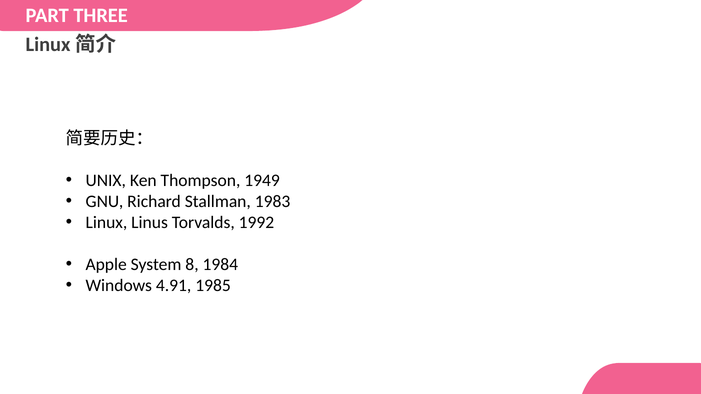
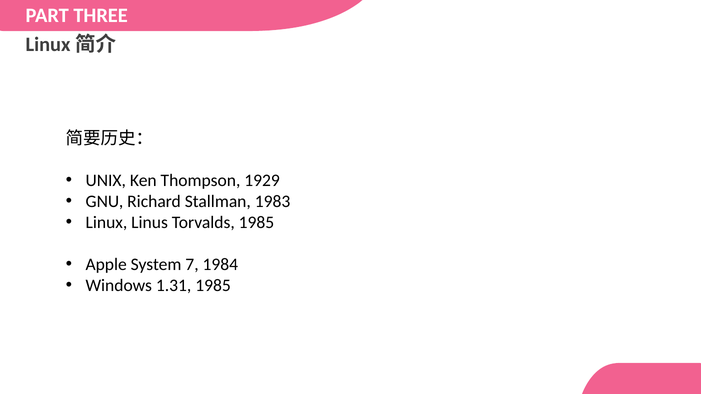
1949: 1949 -> 1929 (262, 181)
Torvalds 1992: 1992 -> 1985 (256, 223)
8: 8 -> 7 (192, 265)
4.91: 4.91 -> 1.31 (174, 286)
